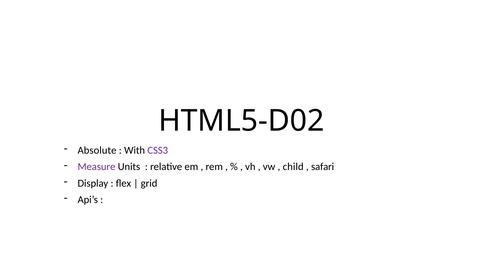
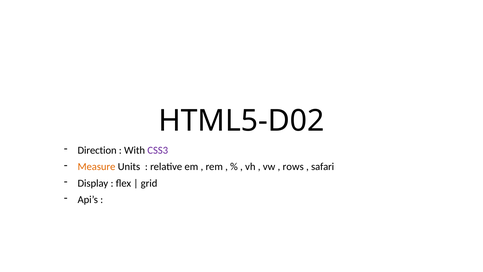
Absolute: Absolute -> Direction (97, 150)
Measure colour: purple -> orange (96, 167)
child: child -> rows (293, 167)
